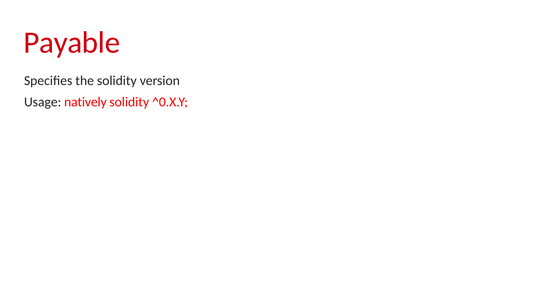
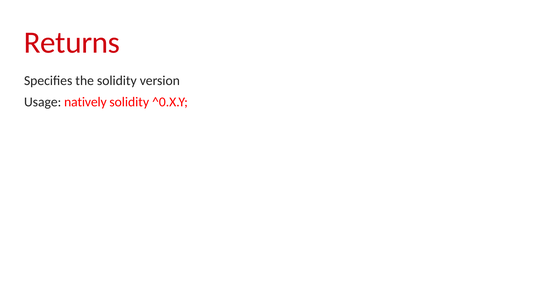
Payable: Payable -> Returns (72, 43)
